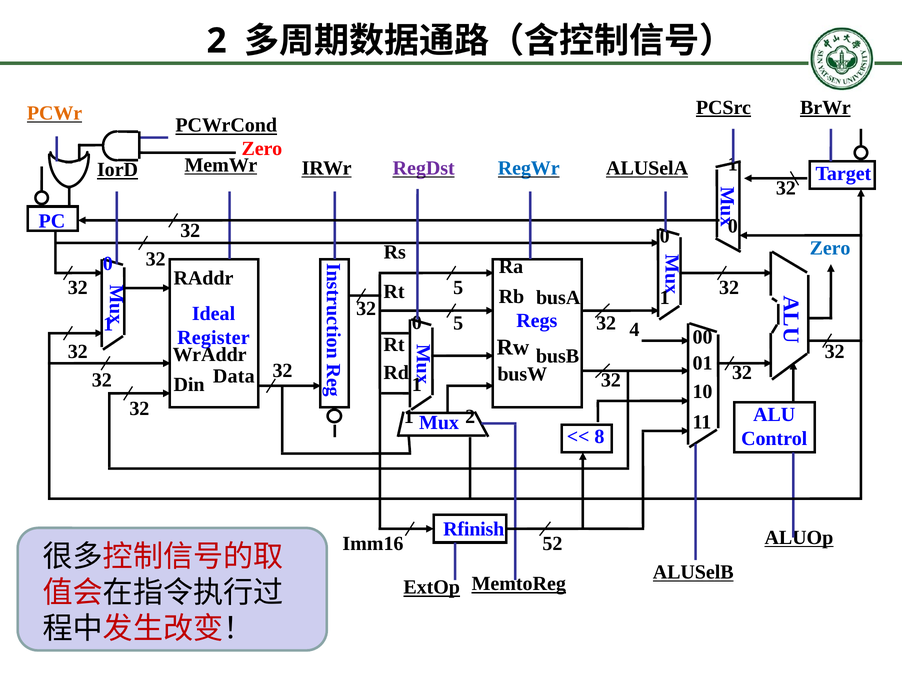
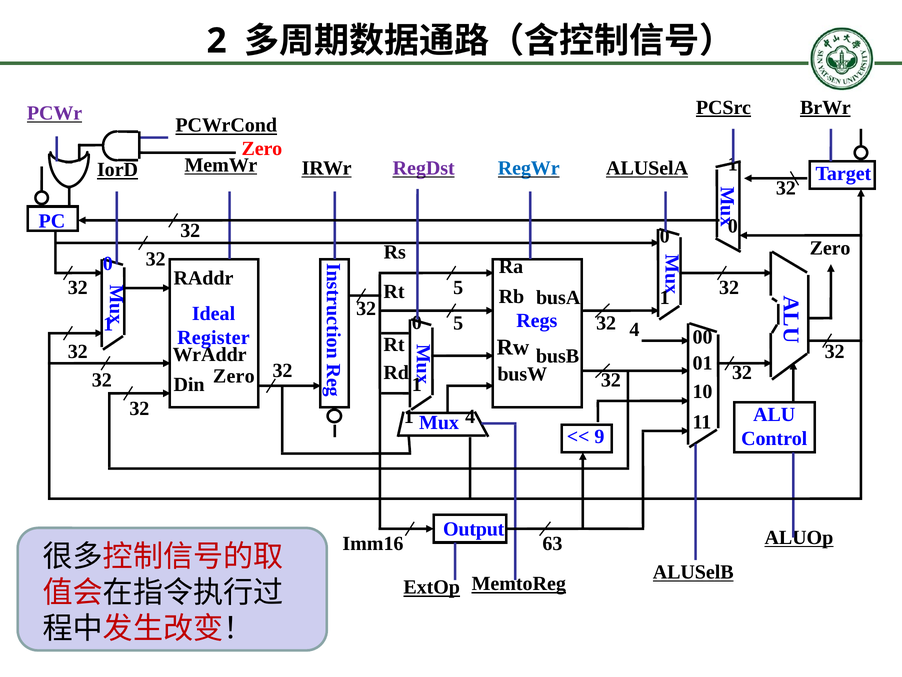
PCWr colour: orange -> purple (55, 113)
Zero colour: blue -> black (830, 248)
Data: Data -> Zero (234, 376)
Mux 2: 2 -> 4 (470, 416)
8: 8 -> 9 (599, 437)
Rfinish: Rfinish -> Output (474, 529)
52: 52 -> 63 (552, 543)
